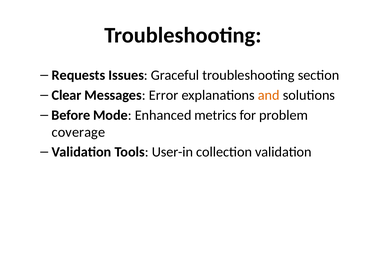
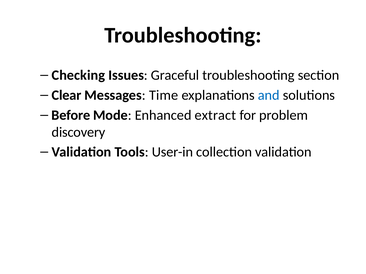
Requests: Requests -> Checking (78, 75)
Error: Error -> Time (164, 95)
and colour: orange -> blue (269, 95)
metrics: metrics -> extract (215, 115)
coverage: coverage -> discovery (79, 132)
